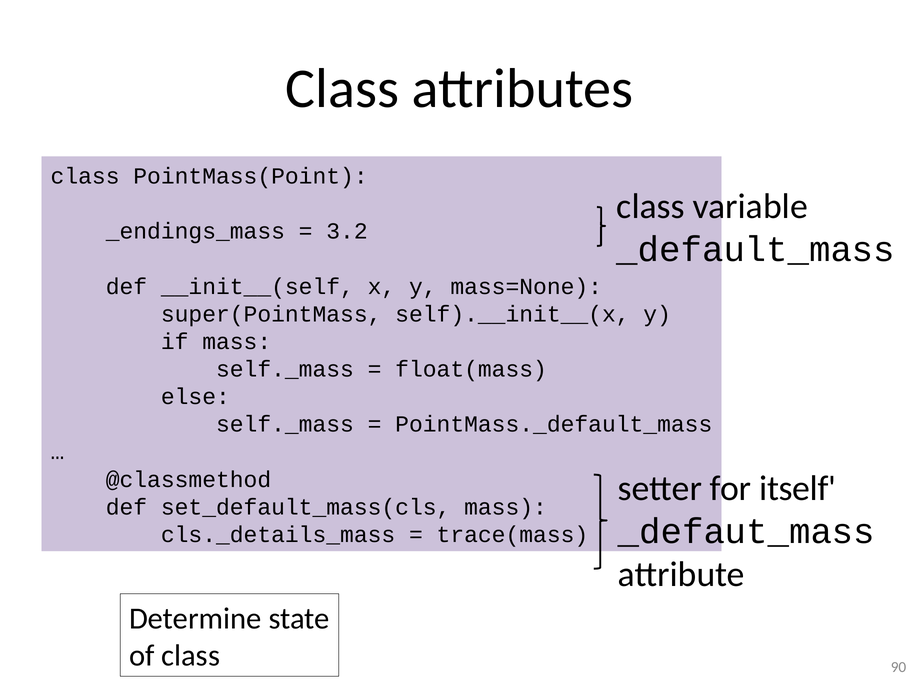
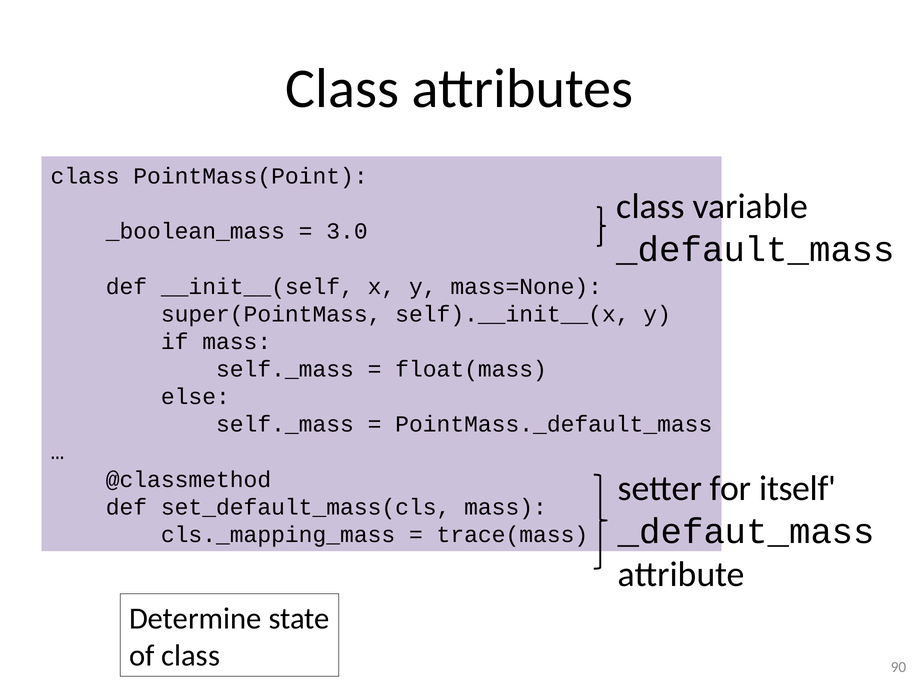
_endings_mass: _endings_mass -> _boolean_mass (195, 231)
3.2: 3.2 -> 3.0 (347, 231)
cls._details_mass: cls._details_mass -> cls._mapping_mass (278, 535)
